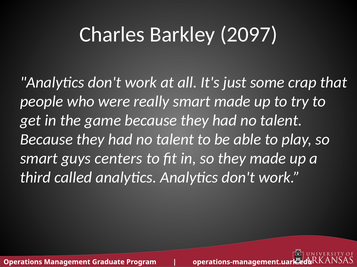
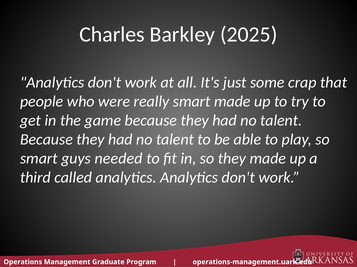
2097: 2097 -> 2025 (249, 35)
centers: centers -> needed (119, 159)
